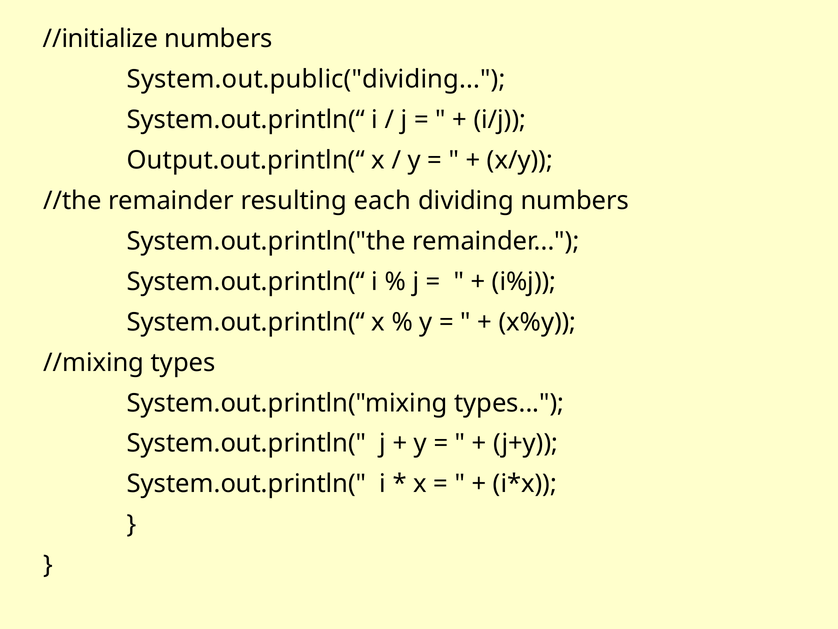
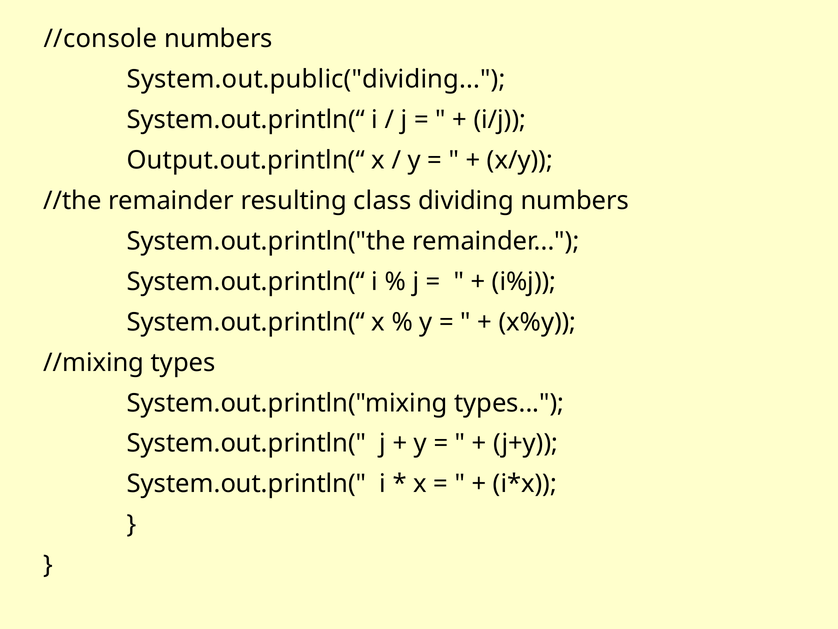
//initialize: //initialize -> //console (100, 39)
each: each -> class (383, 200)
